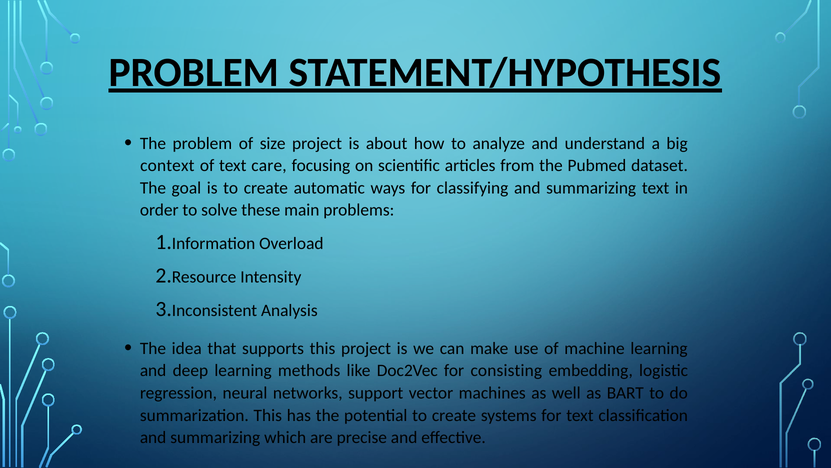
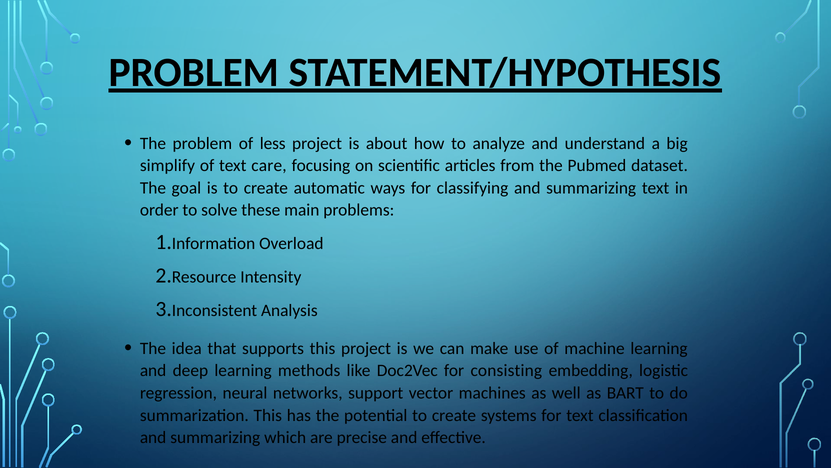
size: size -> less (273, 143)
context: context -> simplify (167, 165)
